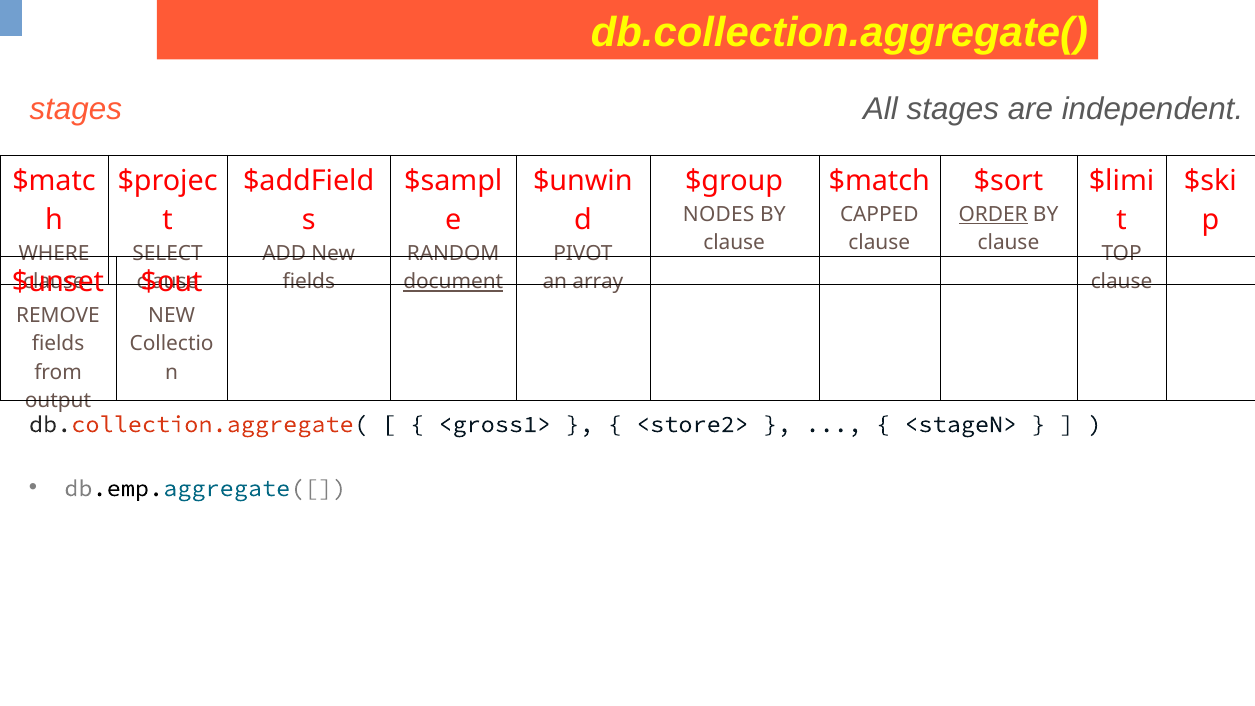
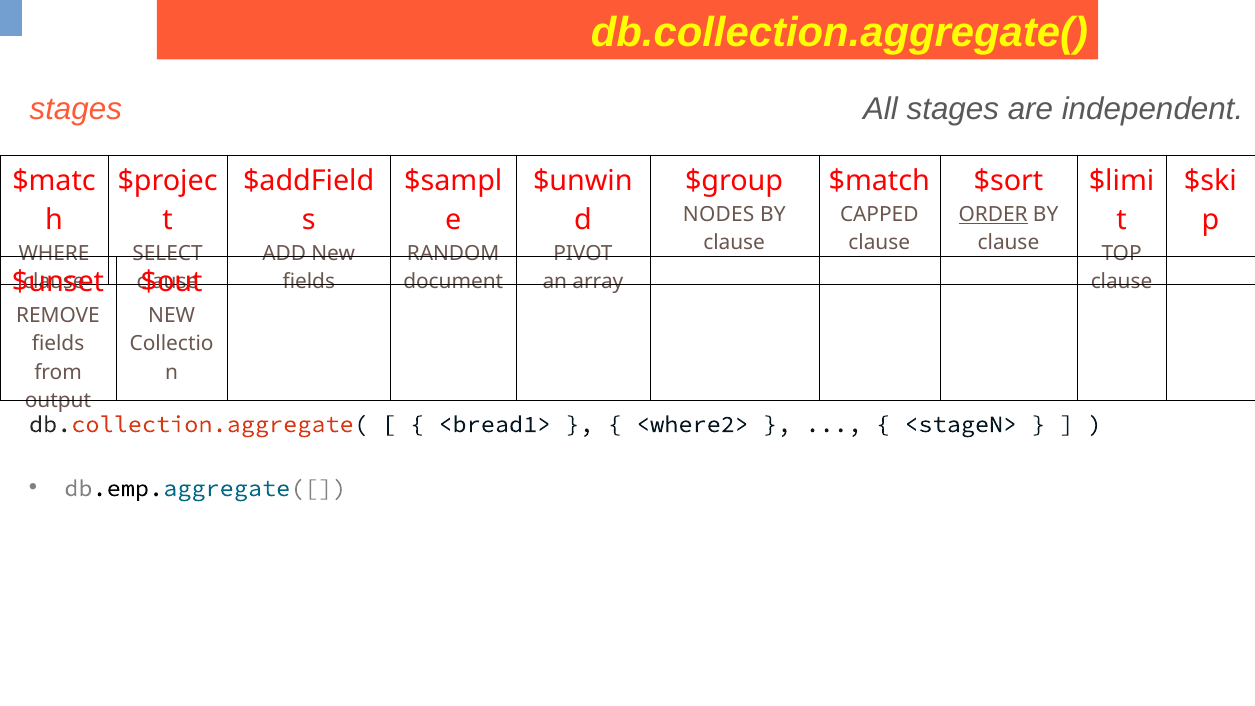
document underline: present -> none (453, 282)
<gross1>: <gross1> -> <bread1> (495, 424)
<store2>: <store2> -> <where2> (693, 424)
